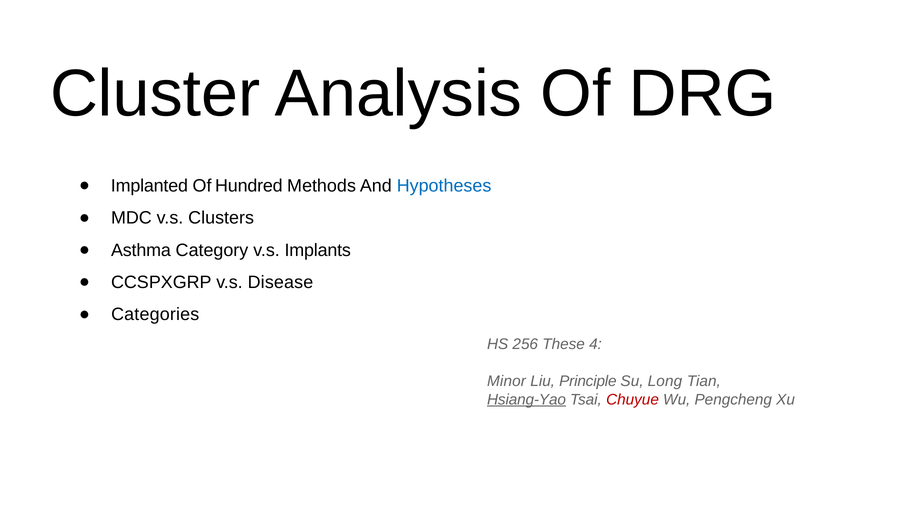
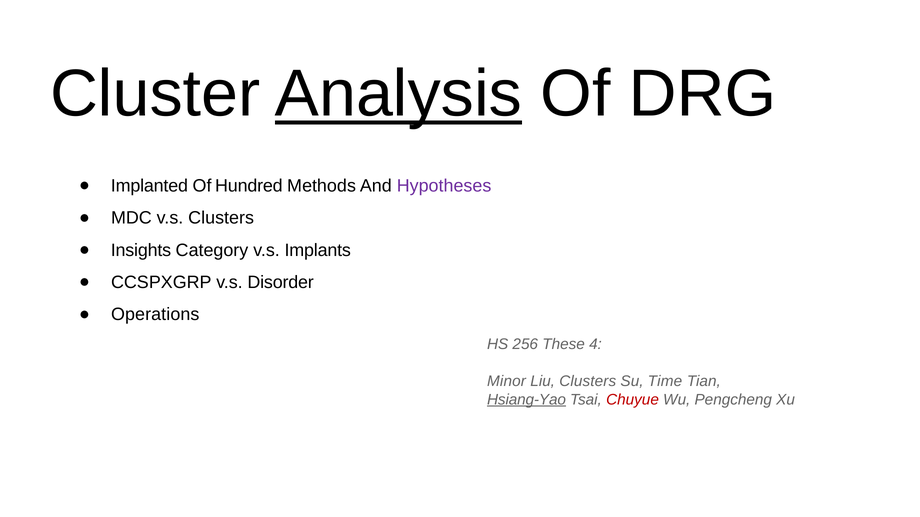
Analysis underline: none -> present (398, 94)
Hypotheses colour: blue -> purple (444, 186)
Asthma: Asthma -> Insights (141, 251)
Disease: Disease -> Disorder (281, 283)
Categories: Categories -> Operations (155, 315)
Liu Principle: Principle -> Clusters (588, 382)
Long: Long -> Time (665, 382)
